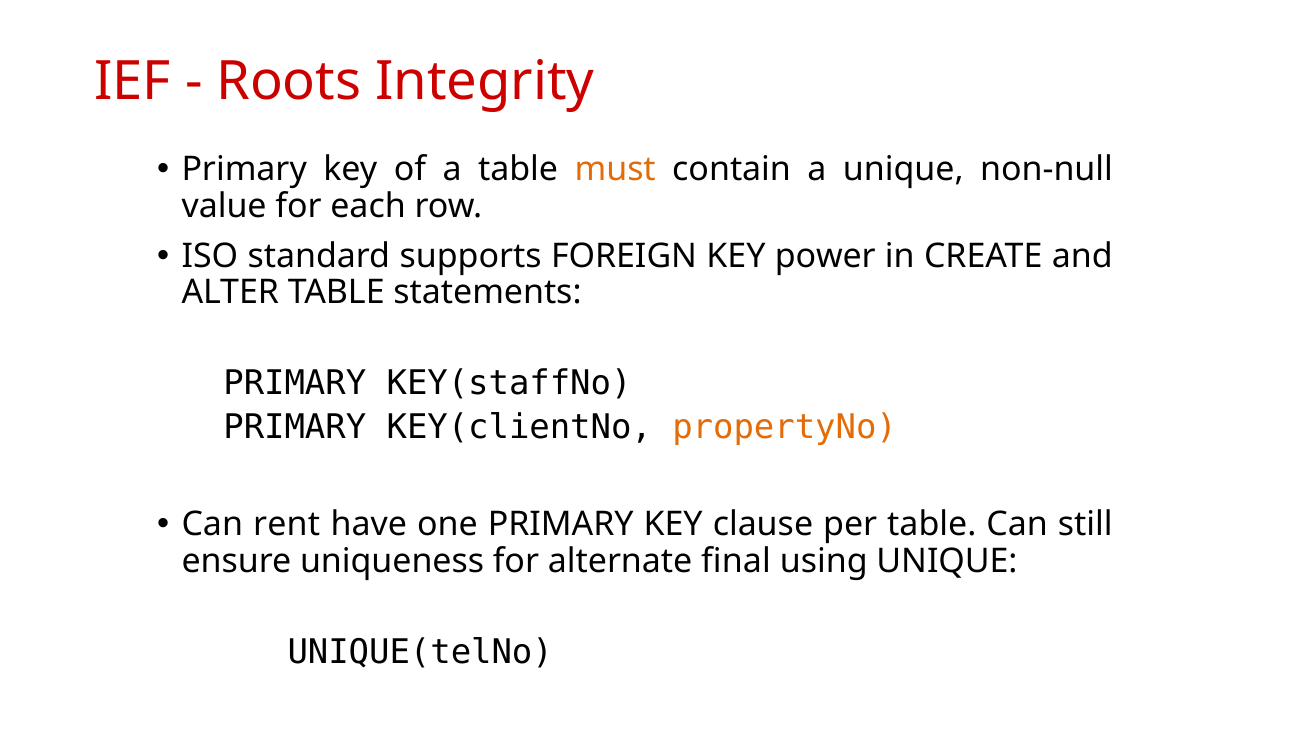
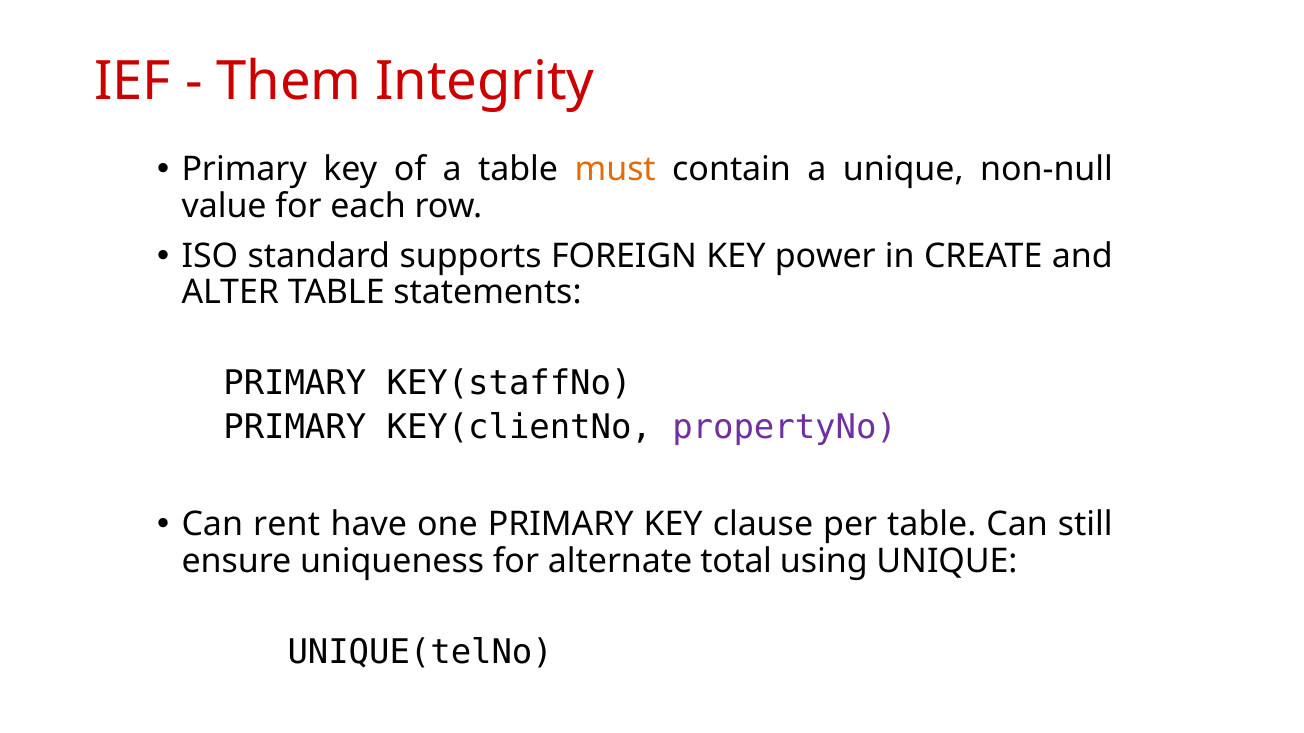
Roots: Roots -> Them (289, 81)
propertyNo colour: orange -> purple (785, 427)
final: final -> total (736, 562)
